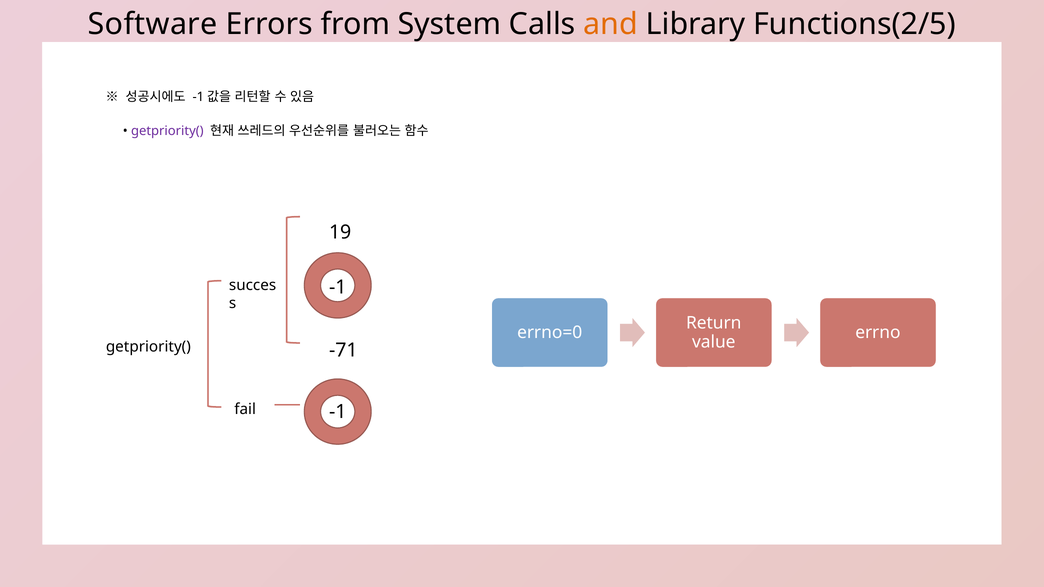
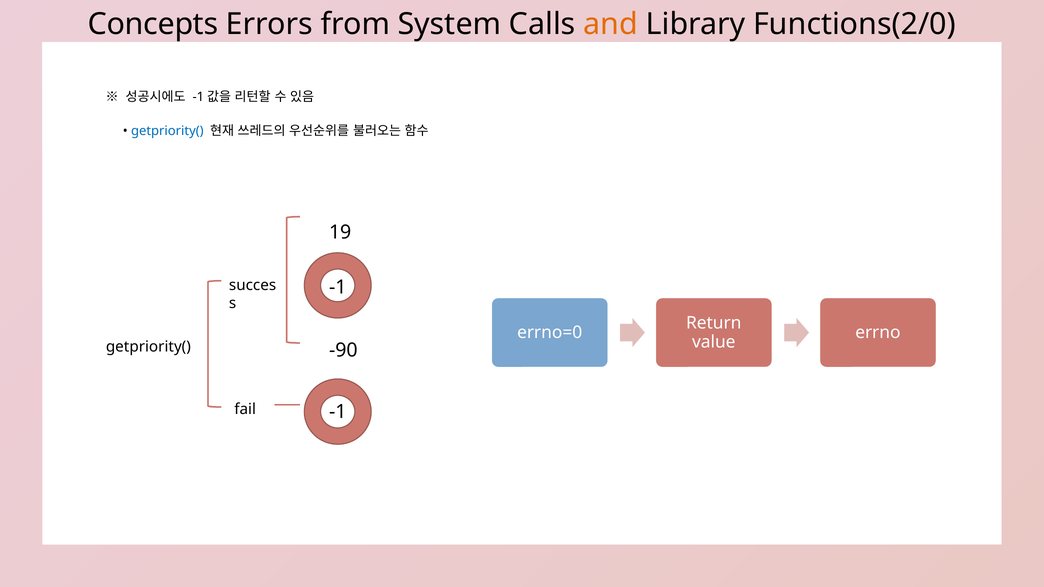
Software: Software -> Concepts (153, 24)
Functions(2/5: Functions(2/5 -> Functions(2/0 (855, 24)
getpriority( colour: purple -> blue (167, 131)
-71: -71 -> -90 (343, 350)
